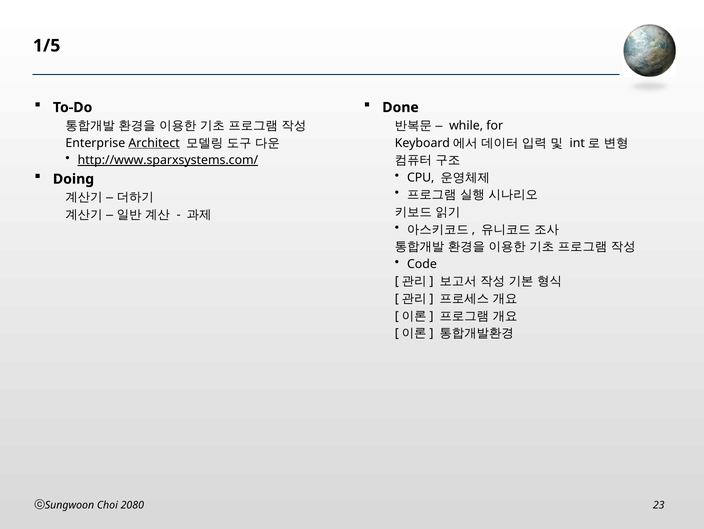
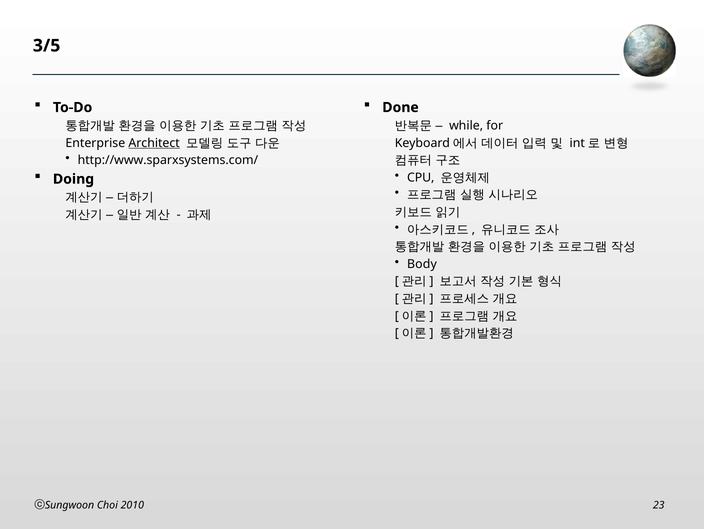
1/5: 1/5 -> 3/5 (47, 46)
http://www.sparxsystems.com/ underline: present -> none (168, 160)
Code: Code -> Body (422, 264)
2080: 2080 -> 2010 (132, 504)
